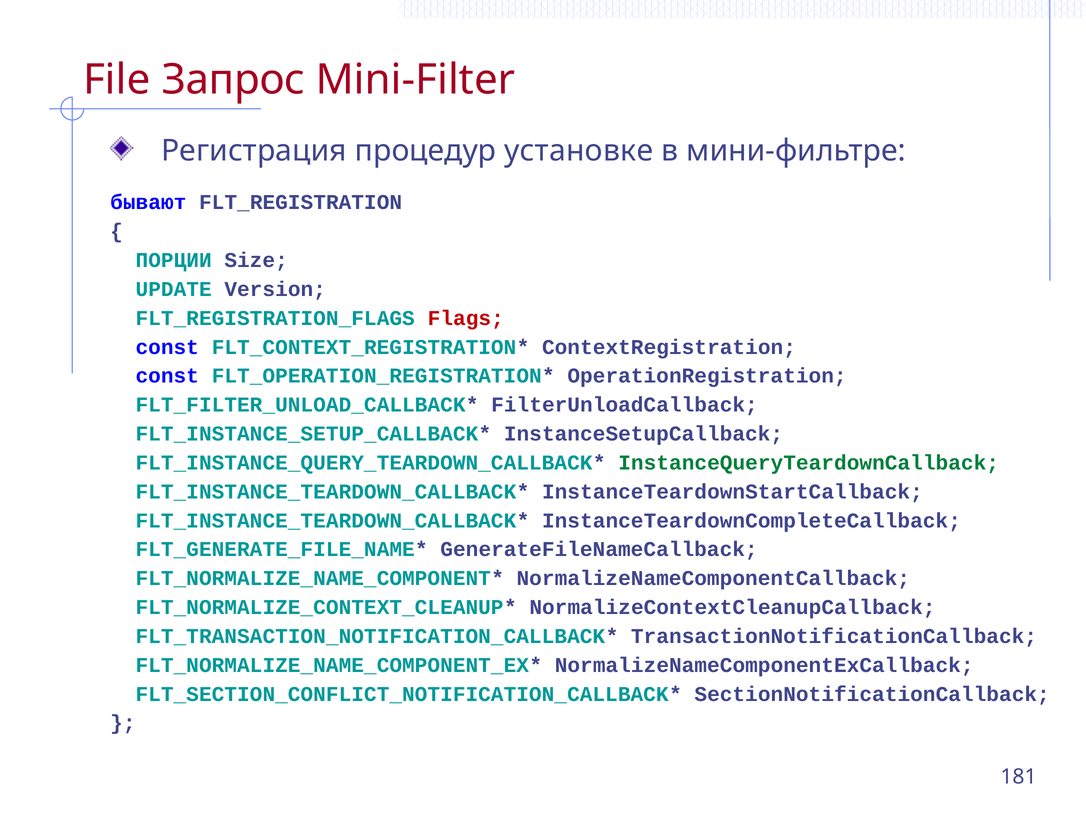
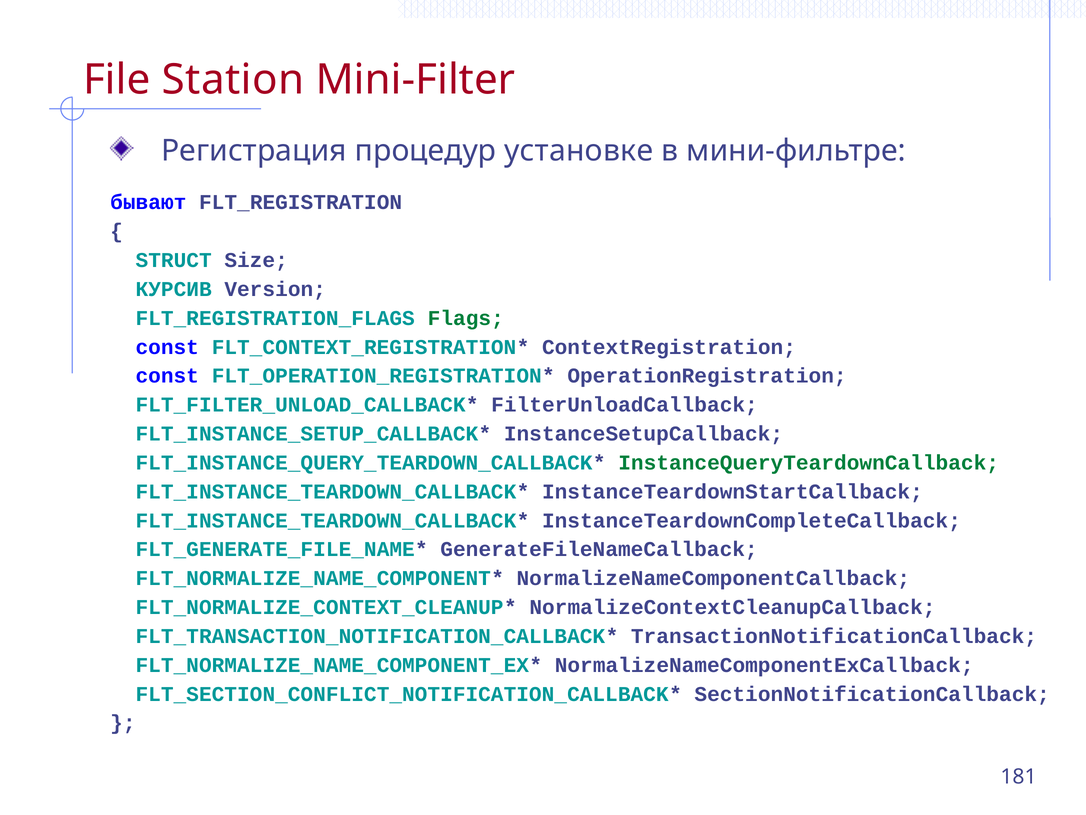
Запрос: Запрос -> Station (233, 80)
ПОРЦИИ: ПОРЦИИ -> STRUCT (174, 260)
UPDATE: UPDATE -> КУРСИВ (174, 289)
Flags colour: red -> green (466, 318)
